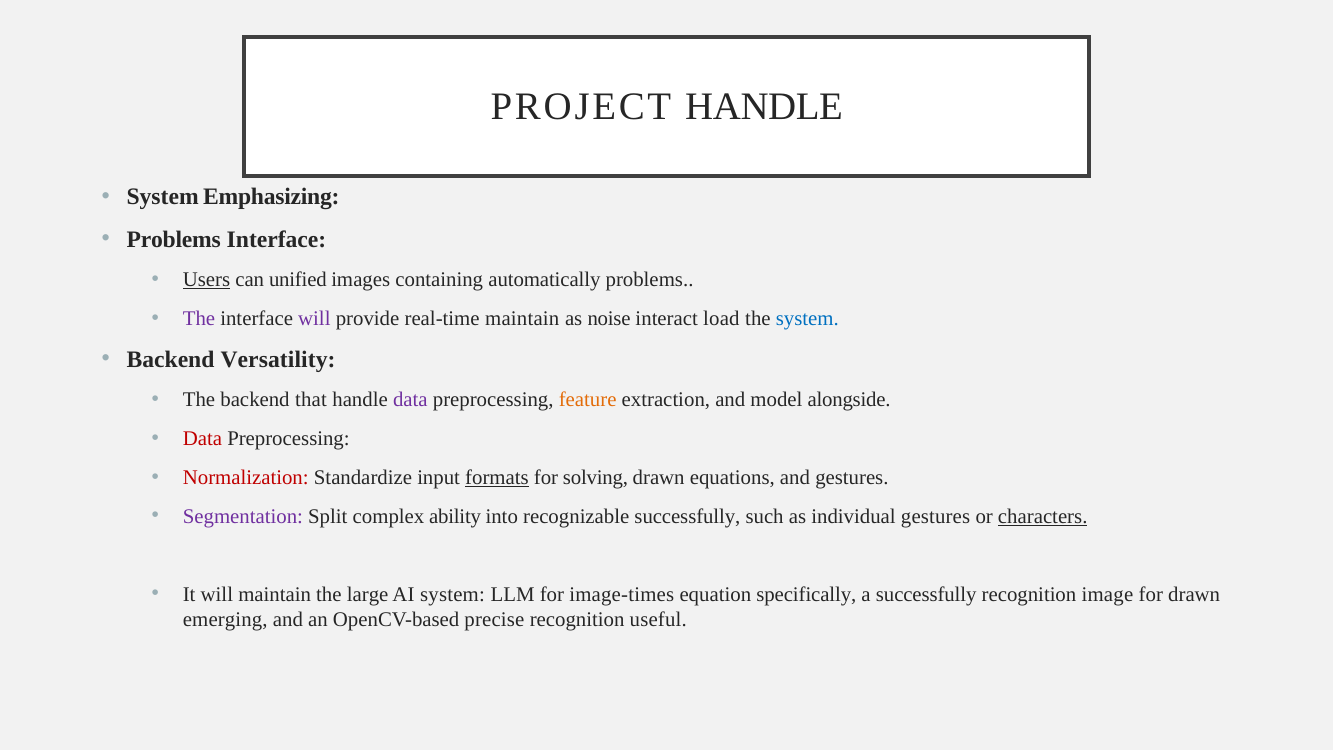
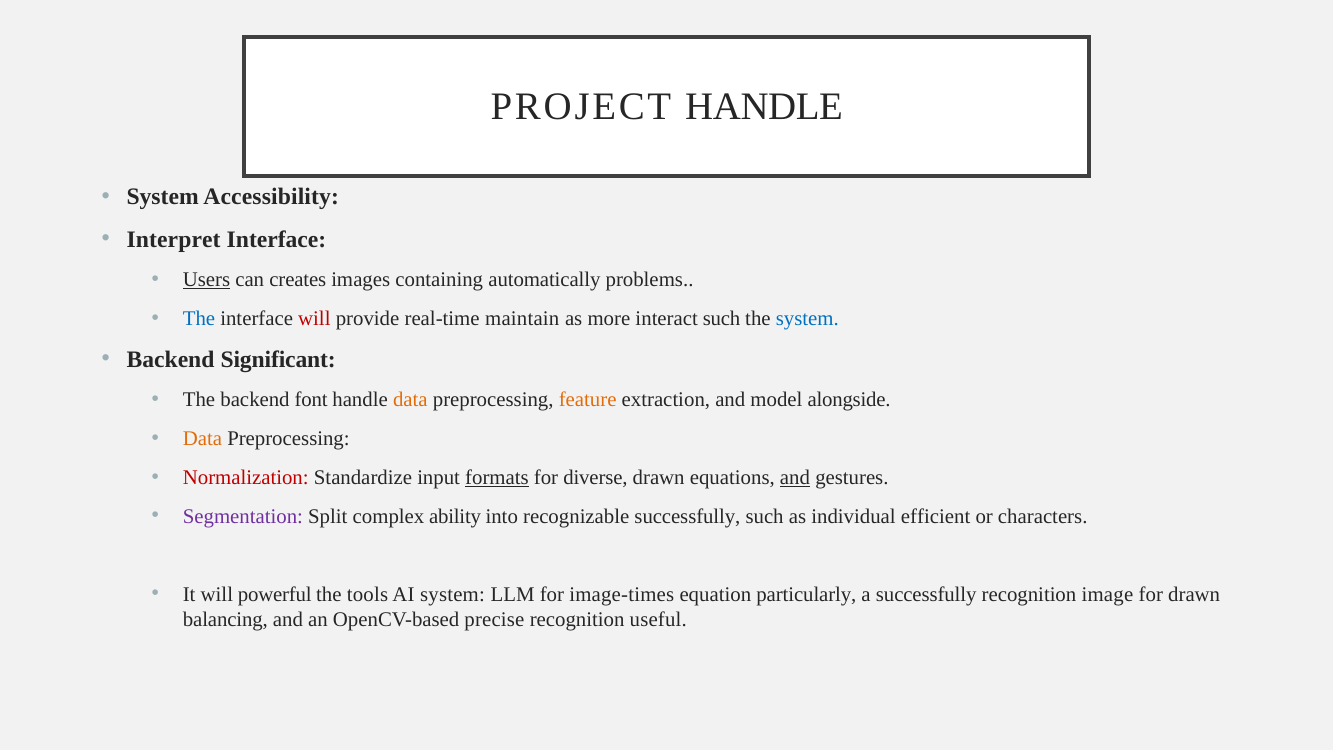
Emphasizing: Emphasizing -> Accessibility (271, 197)
Problems: Problems -> Interpret (174, 239)
unified: unified -> creates (298, 280)
The colour: purple -> blue (199, 318)
will colour: purple -> red (314, 318)
noise: noise -> more (609, 318)
interact load: load -> such (722, 318)
Versatility: Versatility -> Significant (278, 359)
that: that -> font (311, 400)
data colour: purple -> orange (410, 400)
Data colour: red -> orange (202, 438)
solving: solving -> diverse (595, 477)
and underline: none -> present (795, 477)
individual gestures: gestures -> efficient (936, 516)
characters underline: present -> none (1043, 516)
will maintain: maintain -> powerful (275, 594)
large: large -> tools (368, 594)
specifically: specifically -> particularly (806, 594)
emerging: emerging -> balancing (225, 619)
